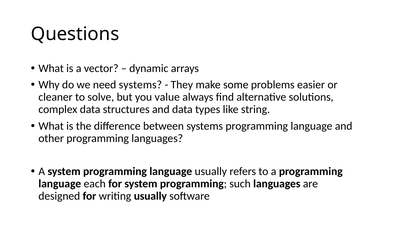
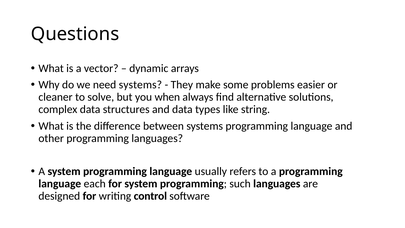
value: value -> when (167, 97)
writing usually: usually -> control (150, 196)
